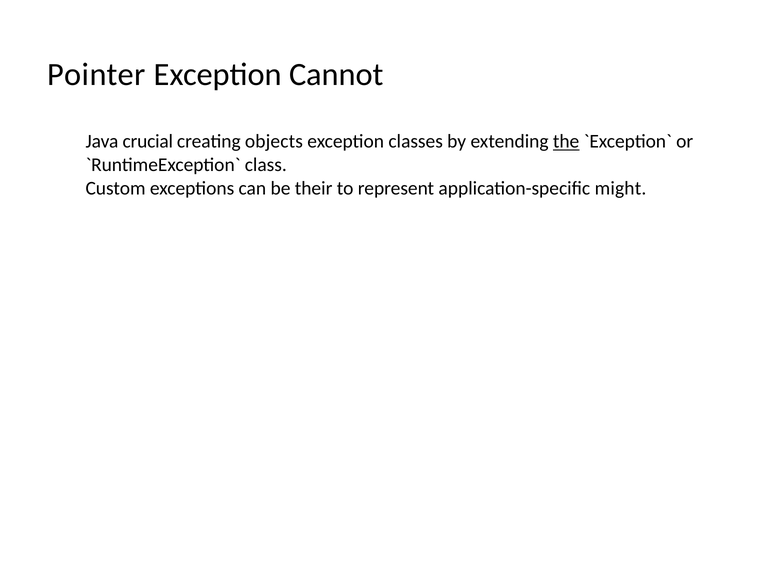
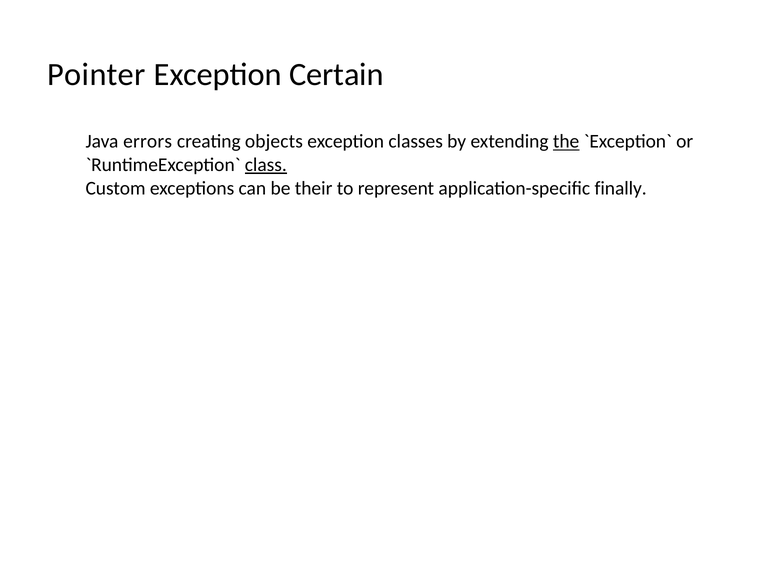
Cannot: Cannot -> Certain (336, 74)
crucial: crucial -> errors (148, 141)
class underline: none -> present (266, 165)
might: might -> finally (621, 188)
